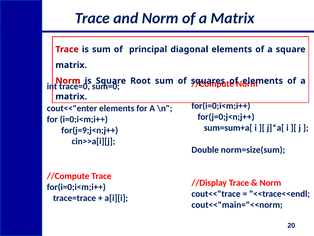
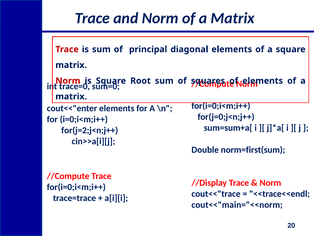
for(j=9;j<n;j++: for(j=9;j<n;j++ -> for(j=2;j<n;j++ (90, 130)
norm=size(sum: norm=size(sum -> norm=first(sum (253, 149)
